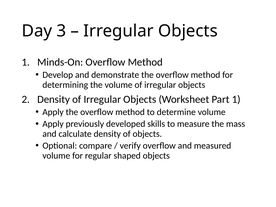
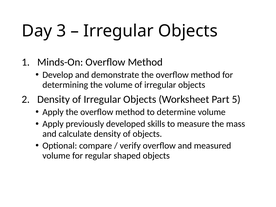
Part 1: 1 -> 5 (236, 99)
